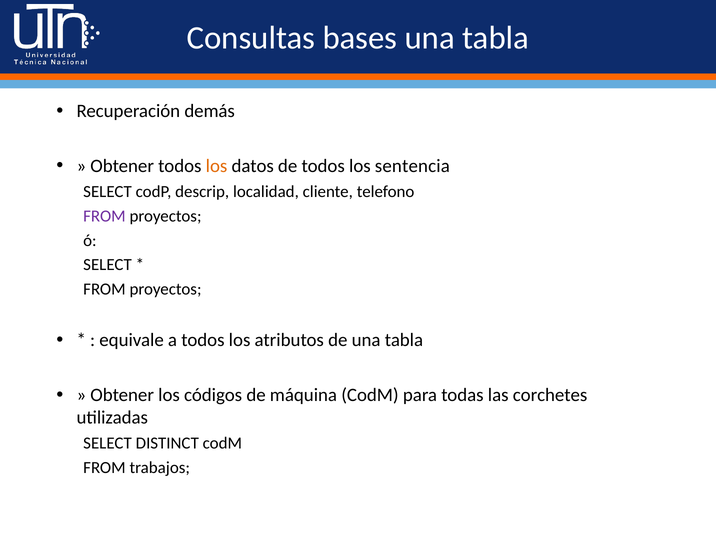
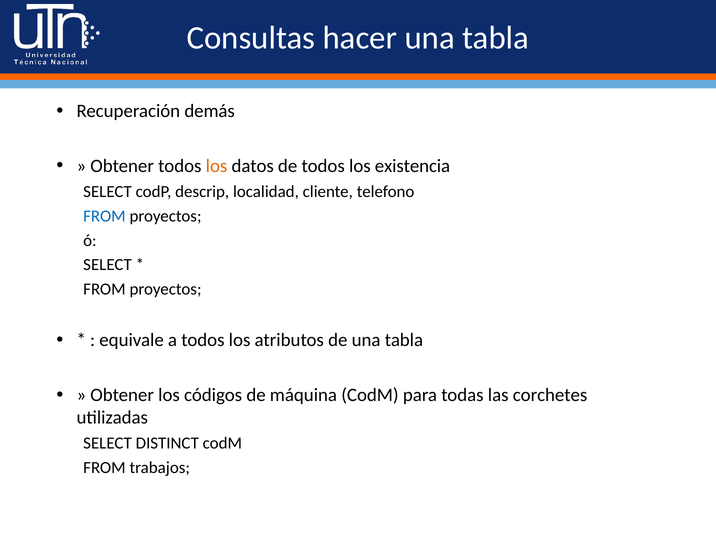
bases: bases -> hacer (360, 38)
sentencia: sentencia -> existencia (413, 166)
FROM colour: purple -> blue (104, 216)
